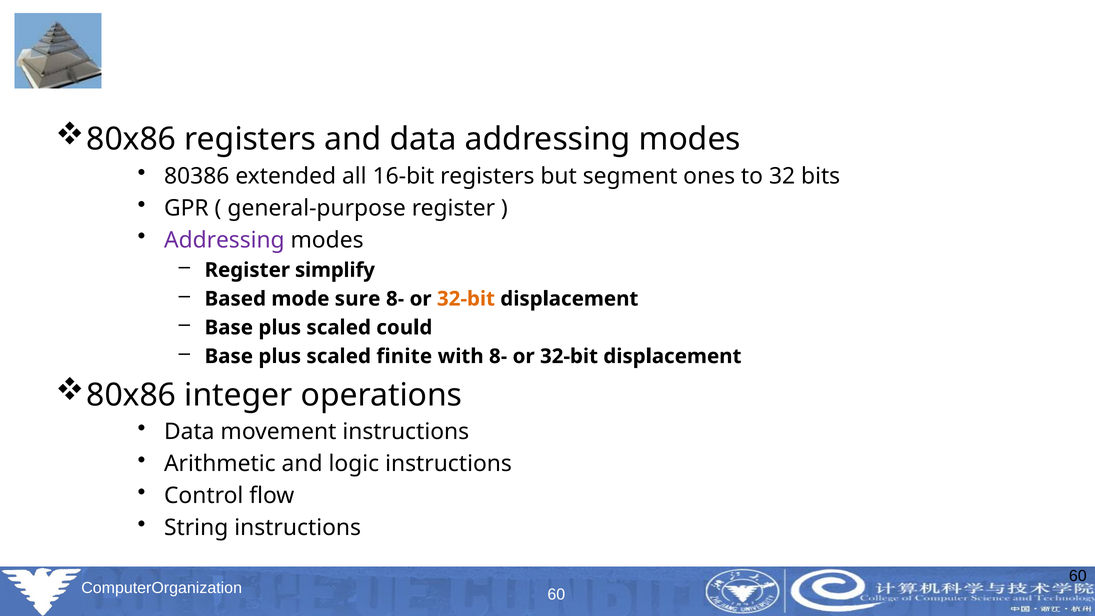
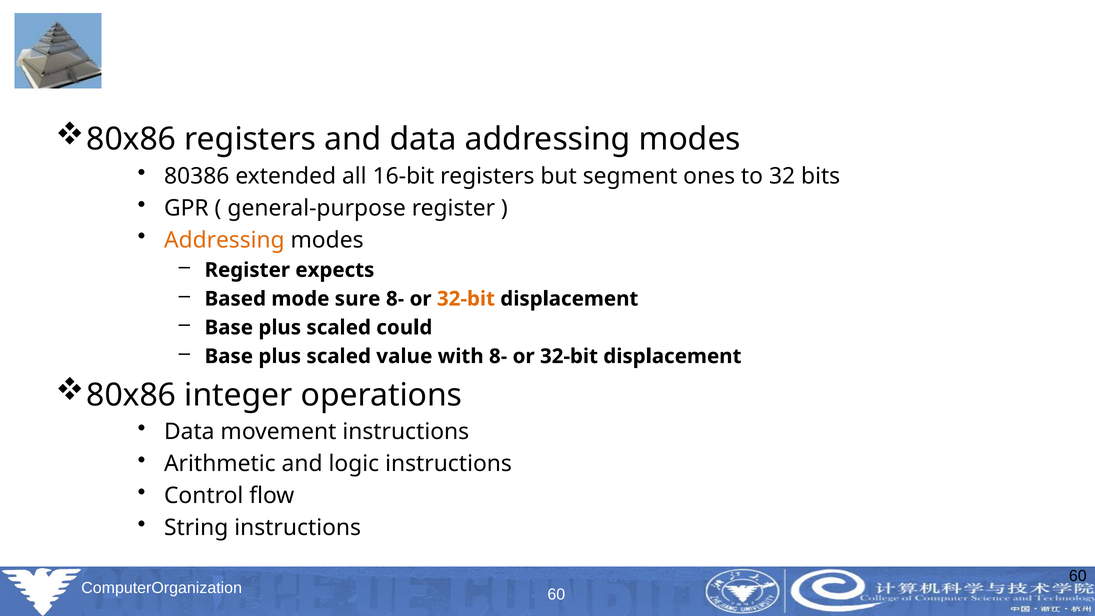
Addressing colour: purple -> orange (224, 240)
simplify: simplify -> expects (335, 270)
finite: finite -> value (404, 356)
